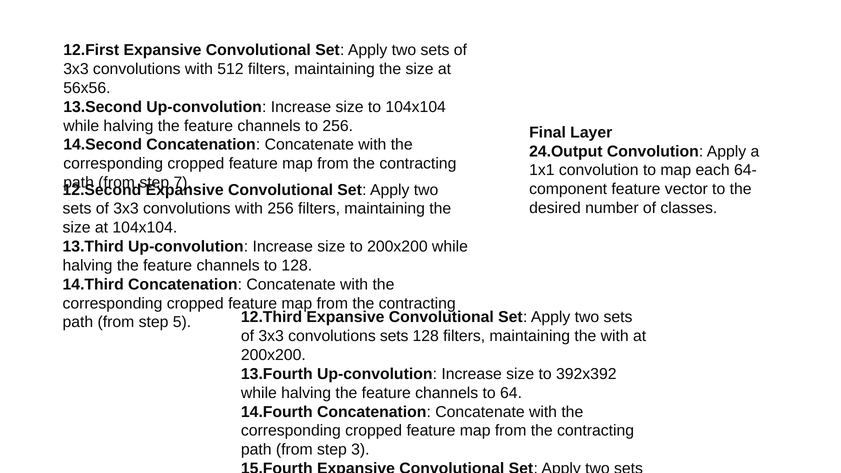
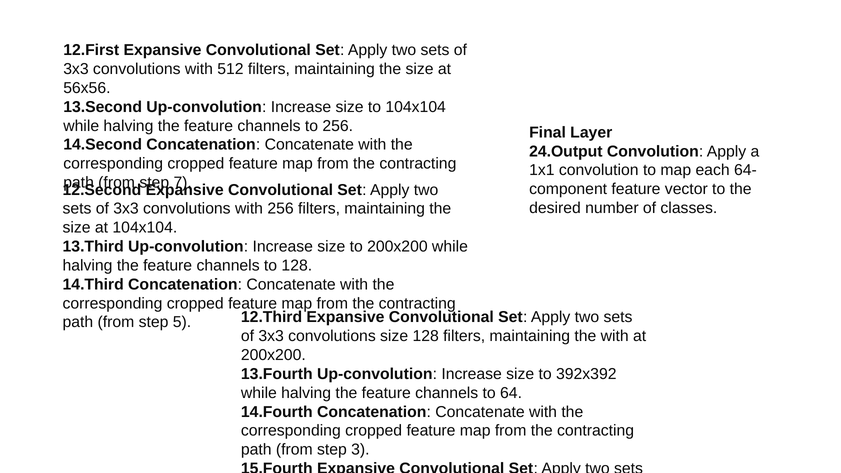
convolutions sets: sets -> size (394, 336)
